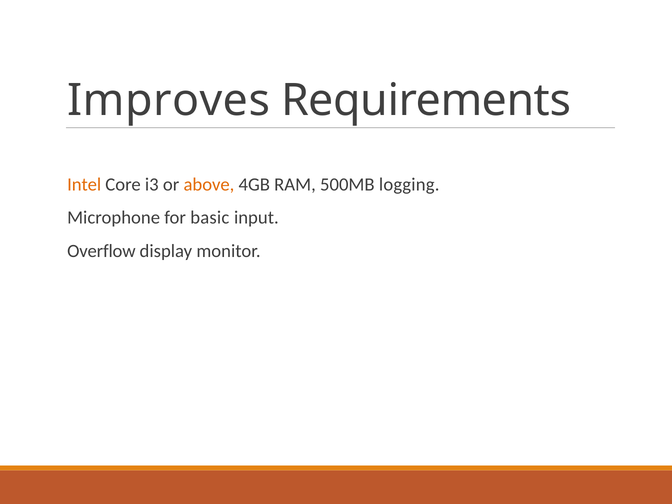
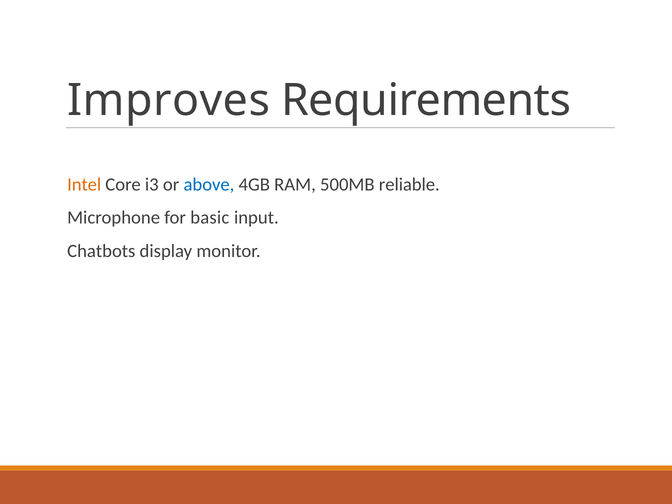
above colour: orange -> blue (209, 184)
logging: logging -> reliable (409, 184)
Overflow: Overflow -> Chatbots (101, 251)
